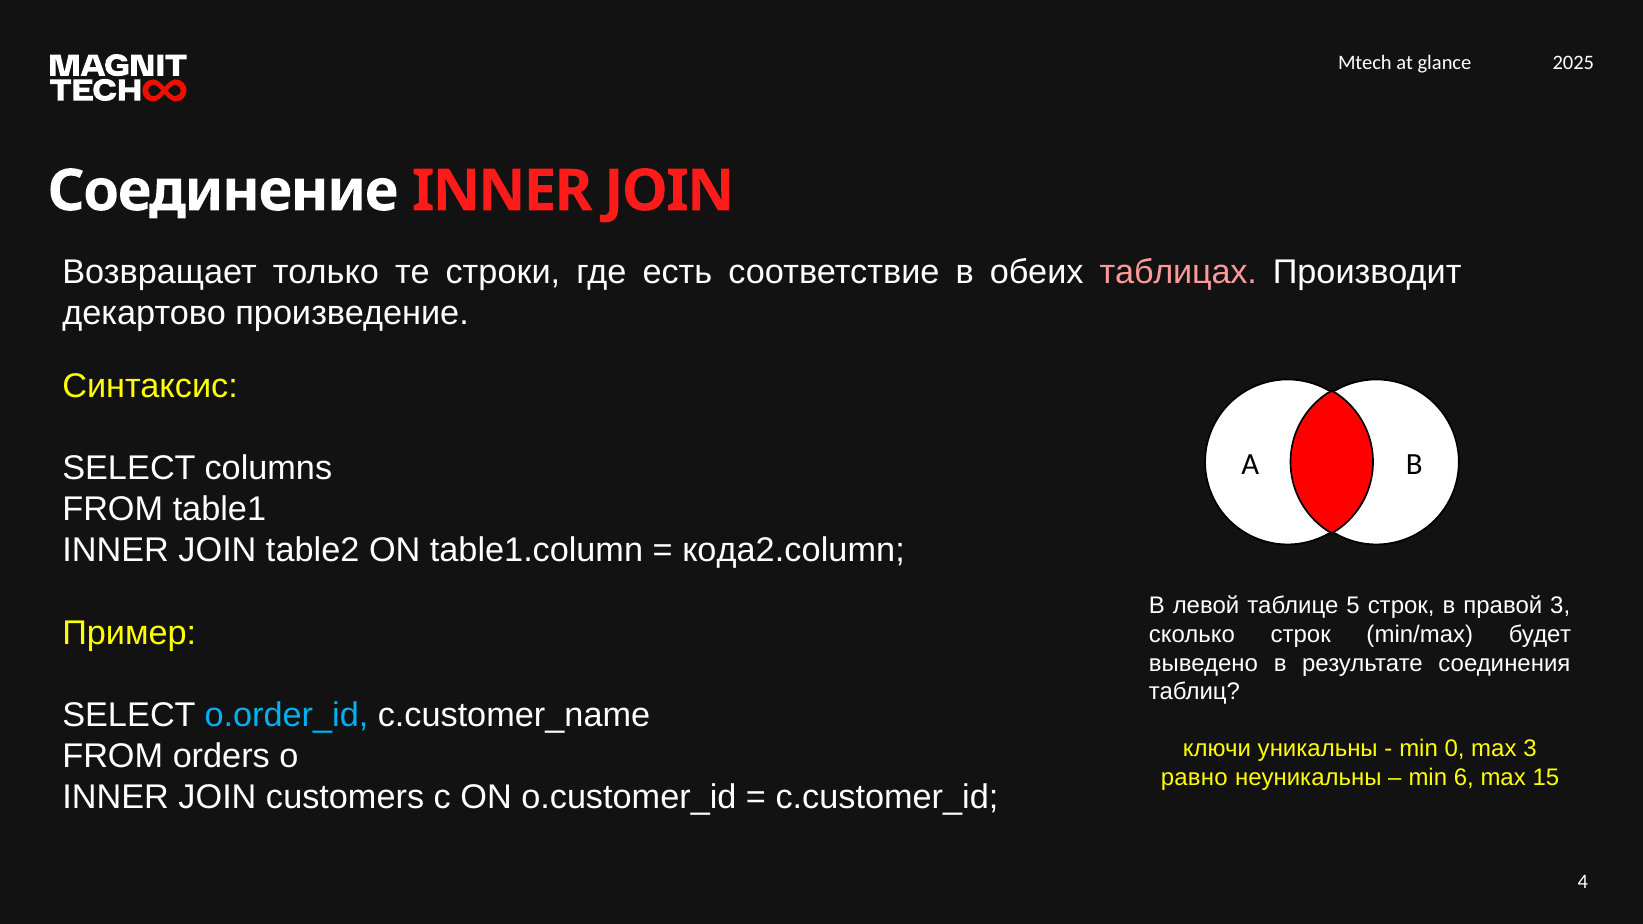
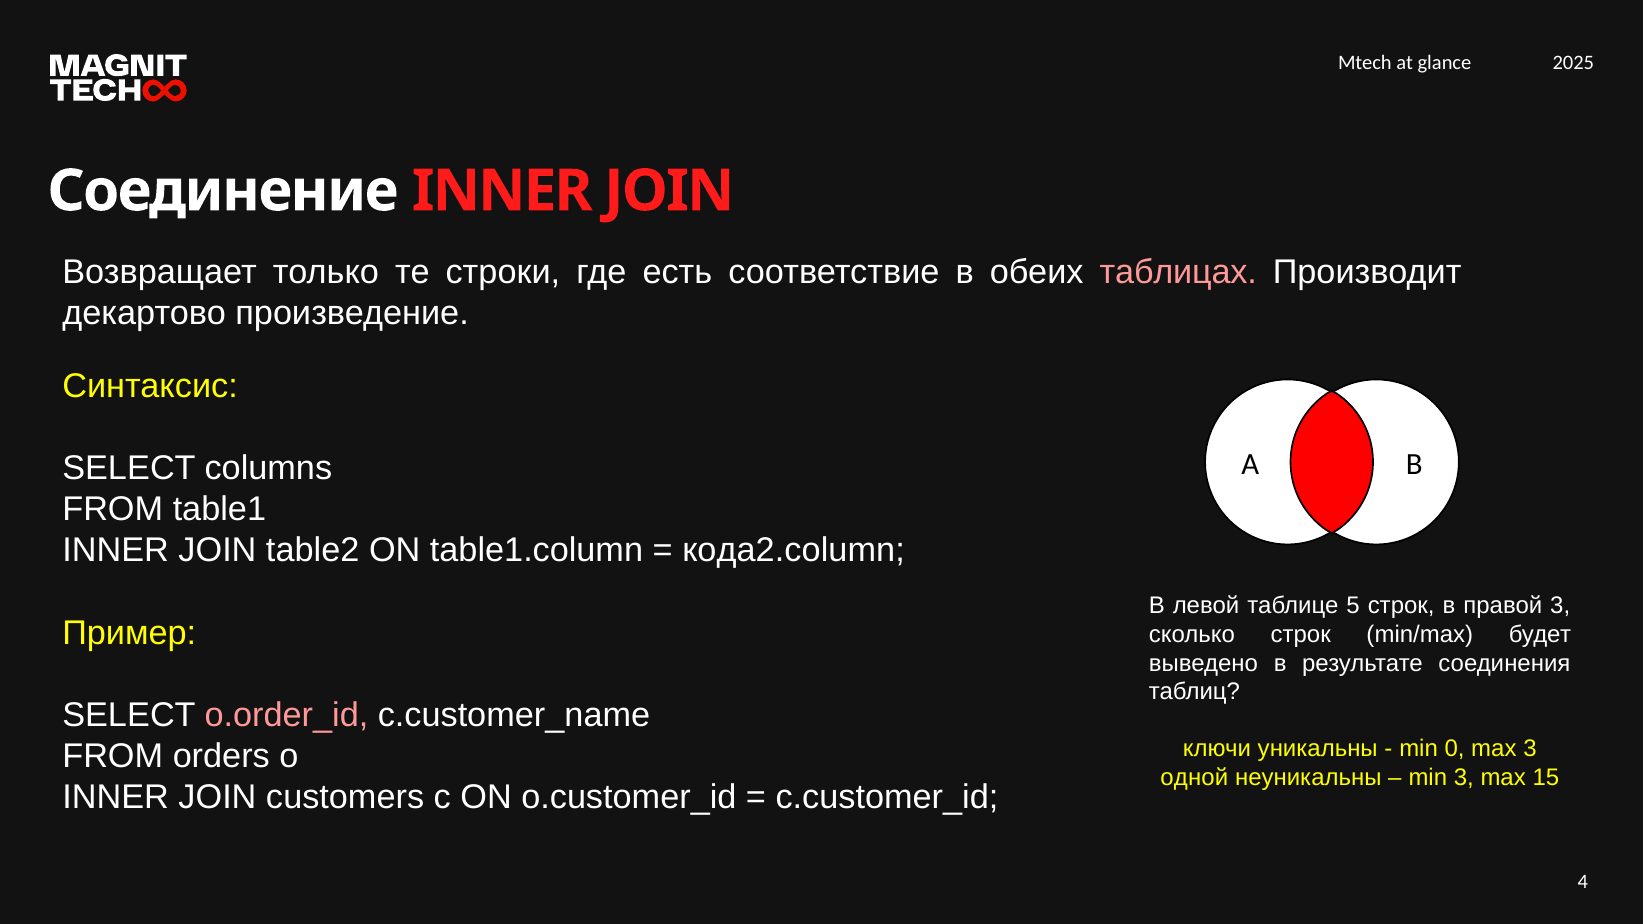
o.order_id colour: light blue -> pink (286, 715)
равно: равно -> одной (1194, 777)
min 6: 6 -> 3 (1464, 777)
